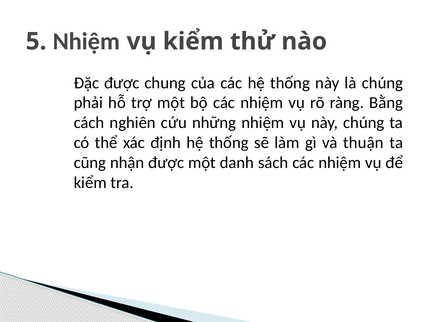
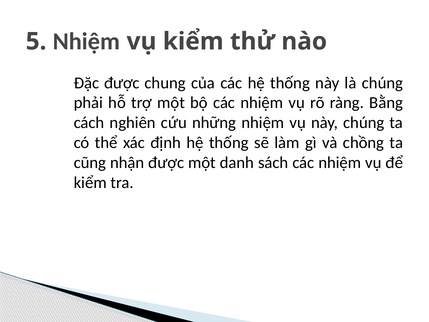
thuận: thuận -> chồng (364, 143)
